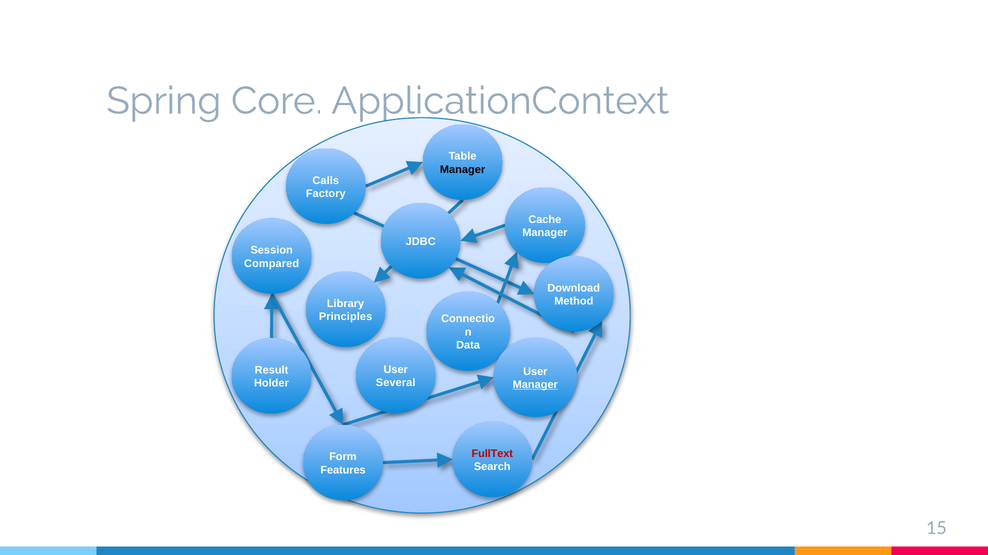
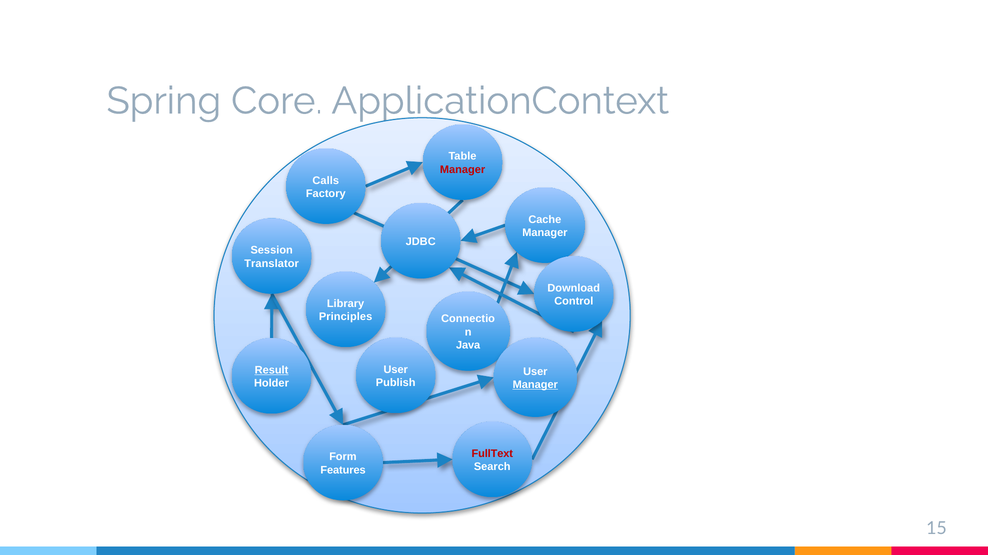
Manager colour: black -> red (463, 170)
Compared: Compared -> Translator (272, 264)
Method: Method -> Control (574, 302)
Data: Data -> Java (468, 346)
Result underline: none -> present (272, 371)
Several: Several -> Publish (396, 383)
